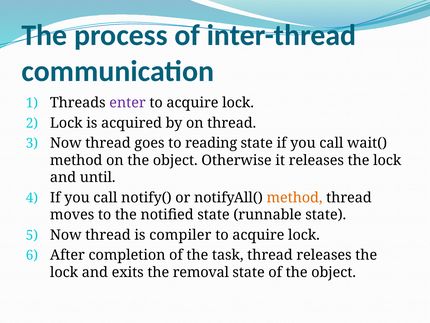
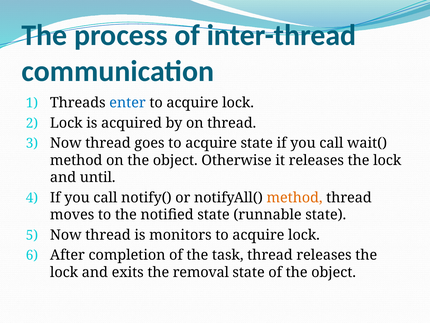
enter colour: purple -> blue (128, 103)
goes to reading: reading -> acquire (211, 143)
compiler: compiler -> monitors (180, 235)
